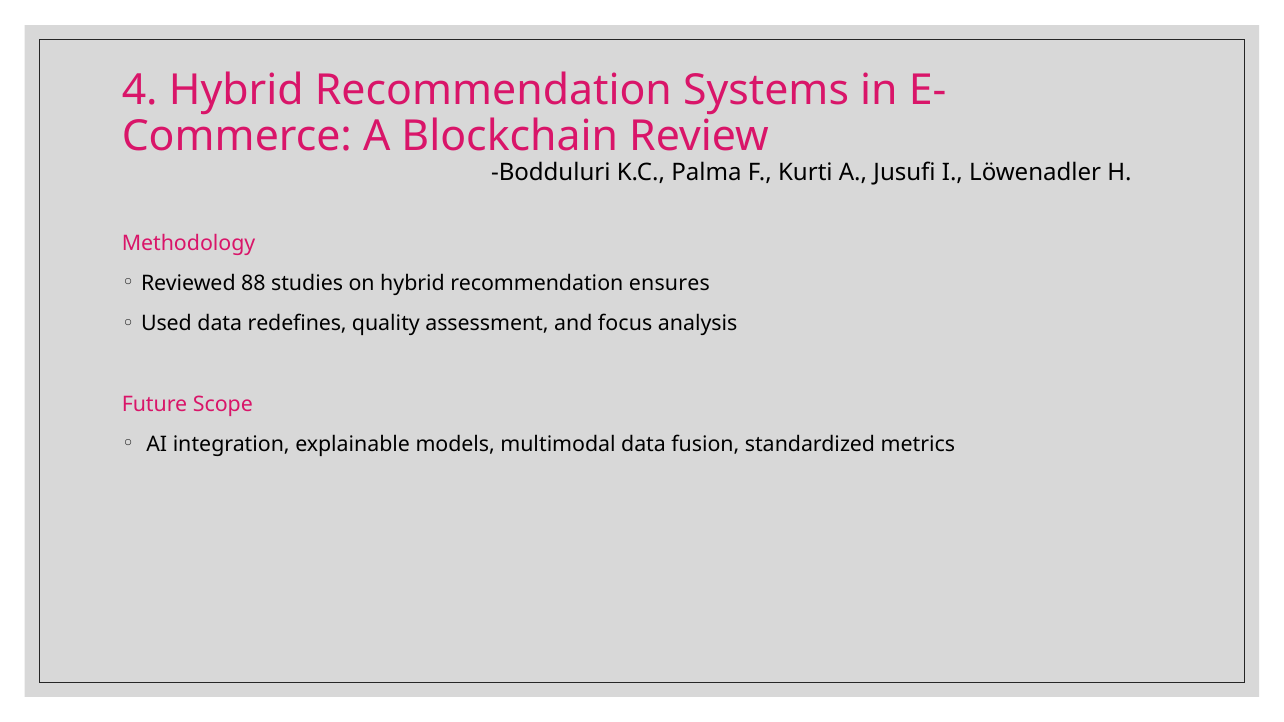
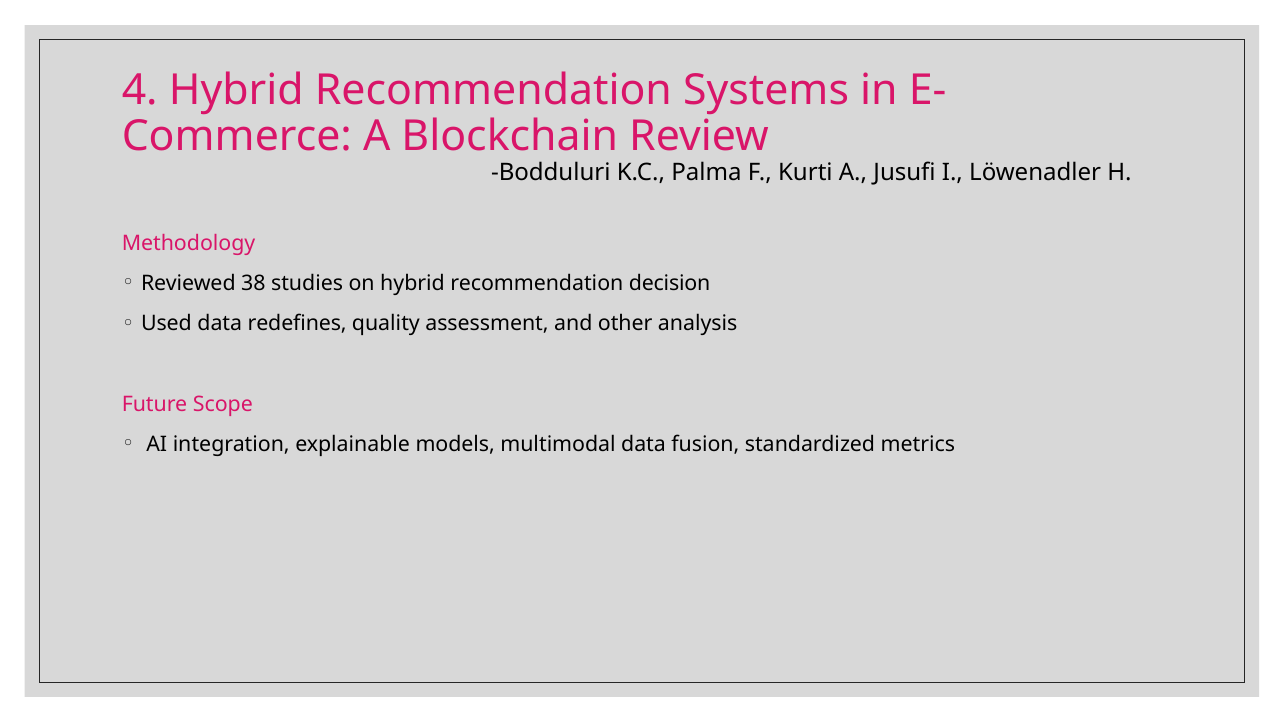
88: 88 -> 38 (253, 283)
ensures: ensures -> decision (670, 283)
focus: focus -> other (625, 324)
